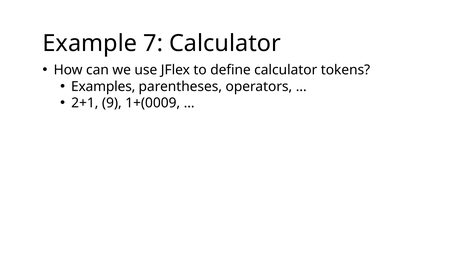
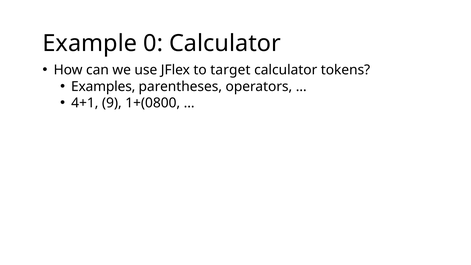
7: 7 -> 0 (153, 43)
define: define -> target (230, 70)
2+1: 2+1 -> 4+1 (85, 103)
1+(0009: 1+(0009 -> 1+(0800 (153, 103)
